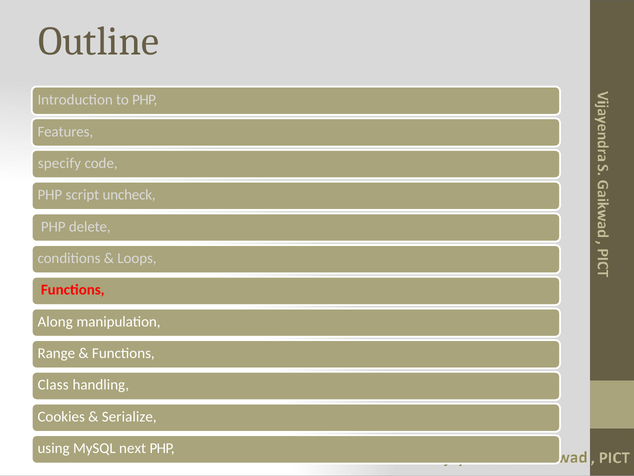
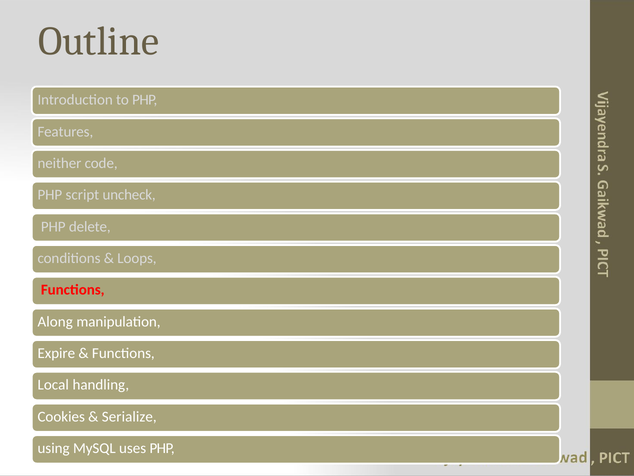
specify: specify -> neither (59, 163)
Range: Range -> Expire (56, 353)
Class: Class -> Local (53, 385)
next: next -> uses (133, 448)
